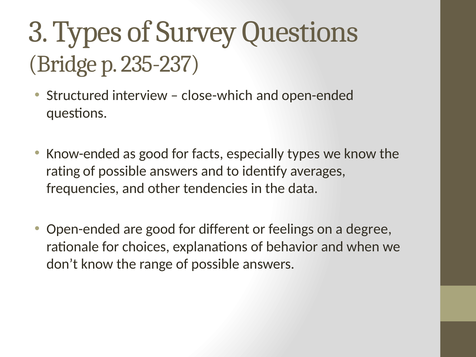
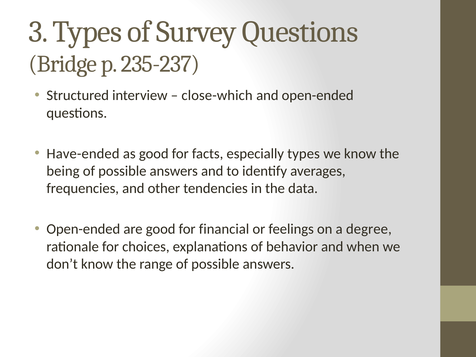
Know-ended: Know-ended -> Have-ended (83, 154)
rating: rating -> being (63, 171)
different: different -> financial (224, 229)
